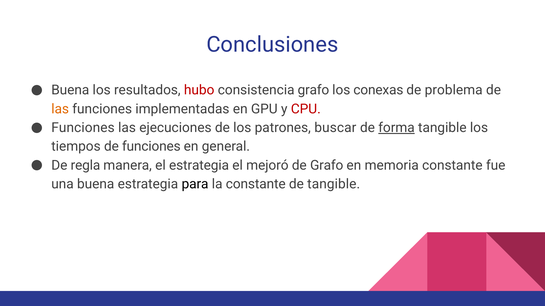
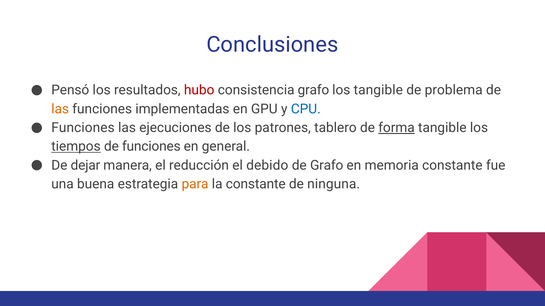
Buena: Buena -> Pensó (70, 90)
los conexas: conexas -> tangible (378, 90)
CPU colour: red -> blue (306, 109)
buscar: buscar -> tablero (335, 128)
tiempos underline: none -> present (76, 147)
regla: regla -> dejar (85, 166)
el estrategia: estrategia -> reducción (199, 166)
mejoró: mejoró -> debido (267, 166)
para colour: black -> orange (195, 184)
de tangible: tangible -> ninguna (334, 184)
